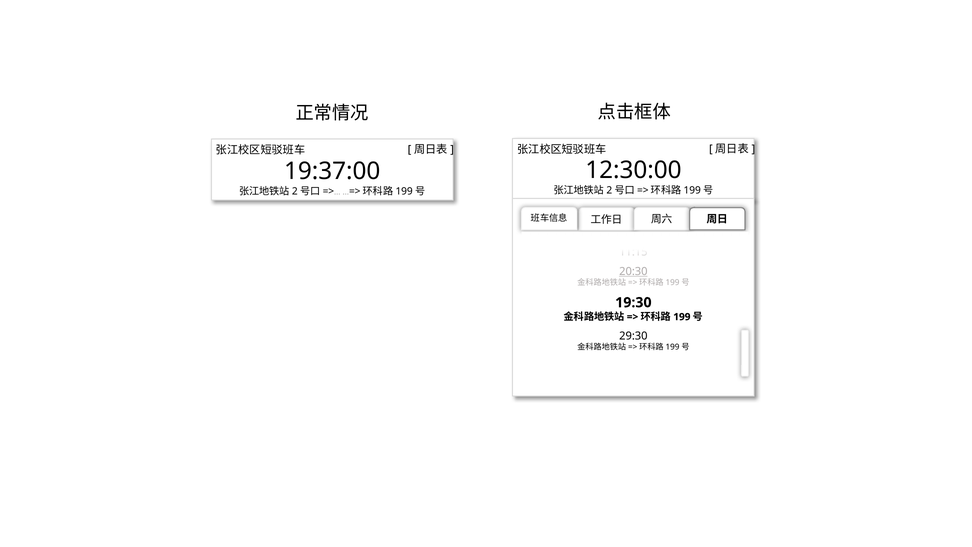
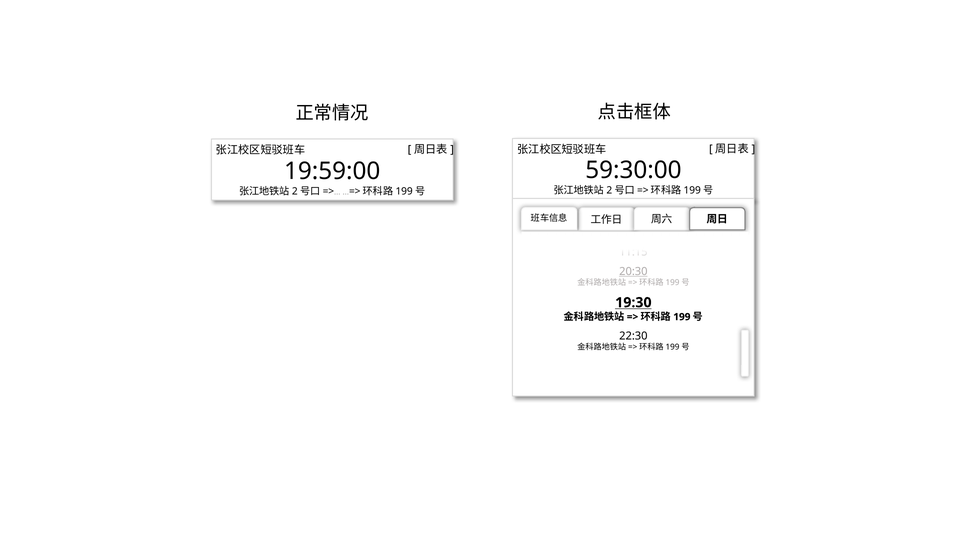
12:30:00: 12:30:00 -> 59:30:00 (633, 170)
19:37:00: 19:37:00 -> 19:59:00 (332, 171)
19:30 underline: none -> present (633, 302)
29:30: 29:30 -> 22:30 (633, 336)
